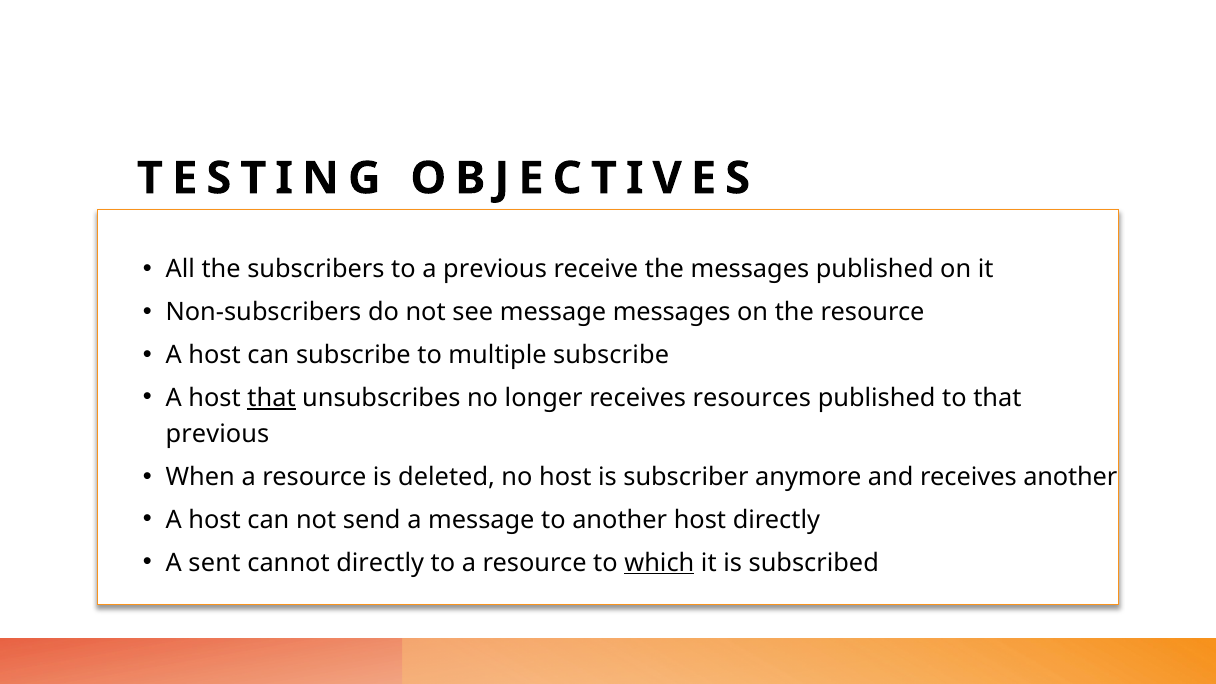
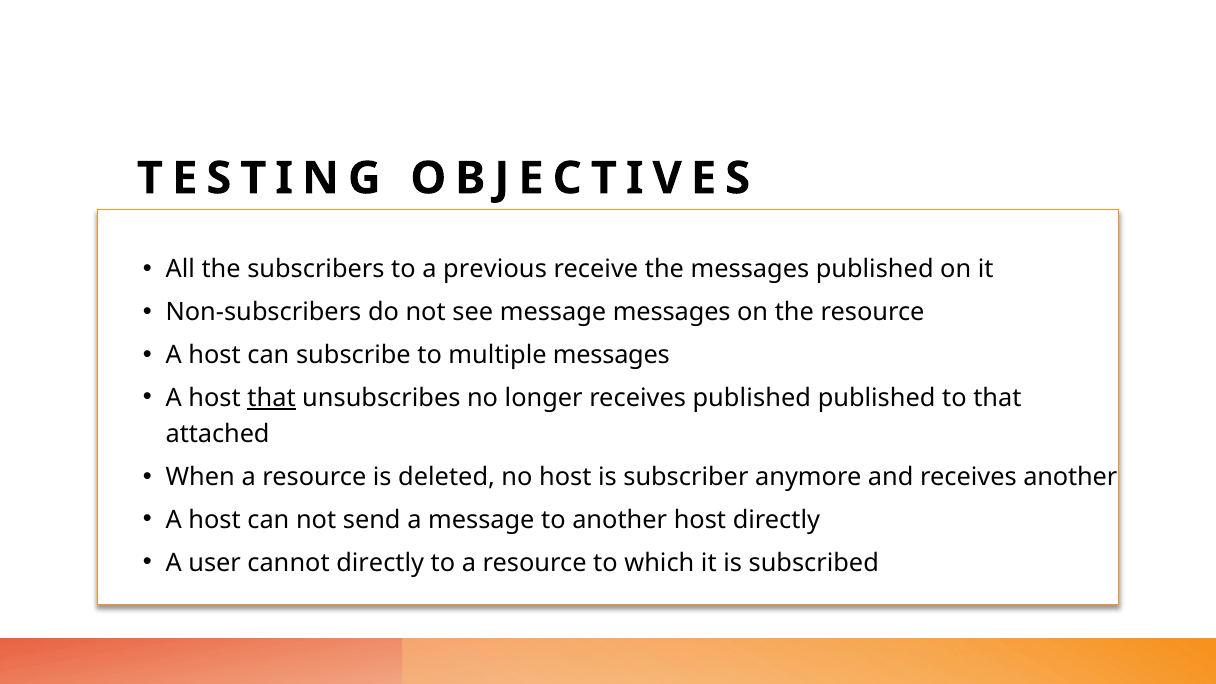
multiple subscribe: subscribe -> messages (611, 355)
receives resources: resources -> published (752, 398)
previous: previous -> attached (218, 434)
sent: sent -> user (215, 563)
which underline: present -> none (659, 563)
